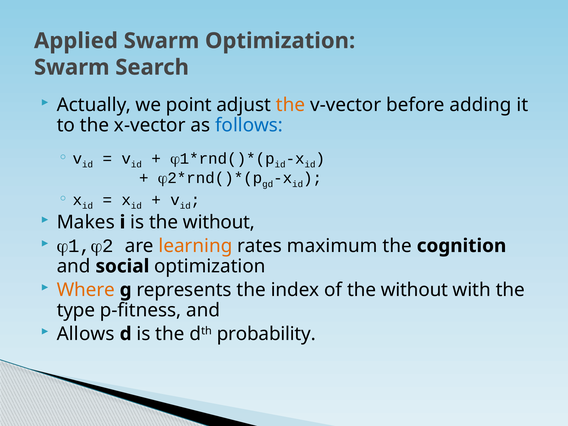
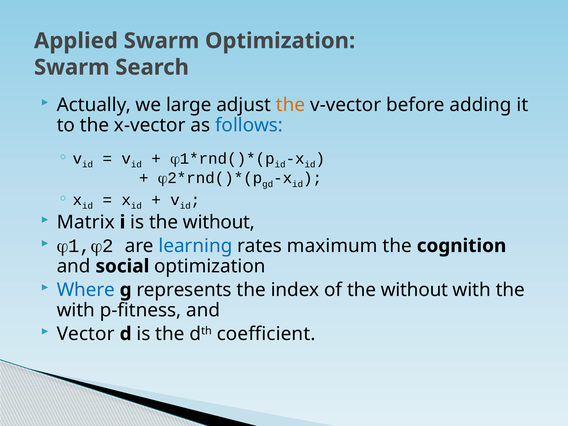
point: point -> large (189, 105)
Makes: Makes -> Matrix (86, 222)
learning colour: orange -> blue (195, 246)
Where colour: orange -> blue (86, 290)
type: type -> with (76, 310)
Allows: Allows -> Vector (86, 334)
probability: probability -> coefficient (266, 334)
